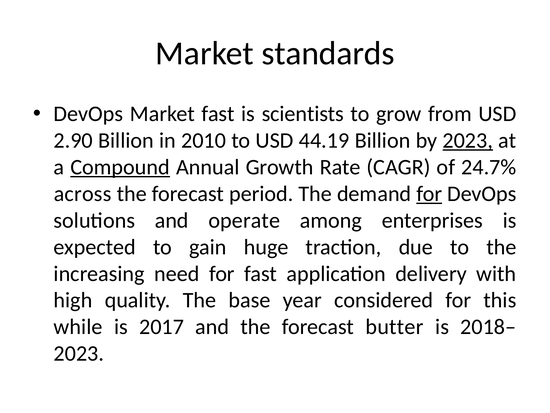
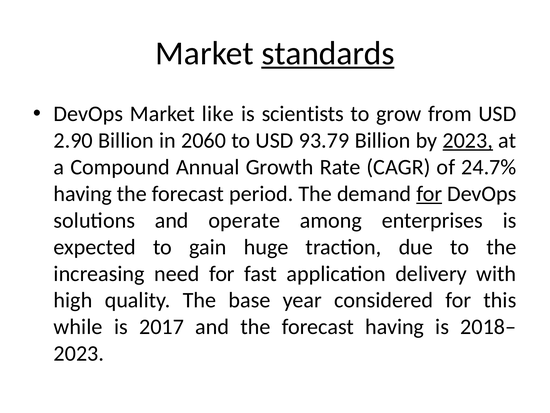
standards underline: none -> present (328, 53)
Market fast: fast -> like (218, 114)
2010: 2010 -> 2060 (204, 140)
44.19: 44.19 -> 93.79 (324, 140)
Compound underline: present -> none (120, 167)
across: across -> having (83, 194)
forecast butter: butter -> having (395, 327)
